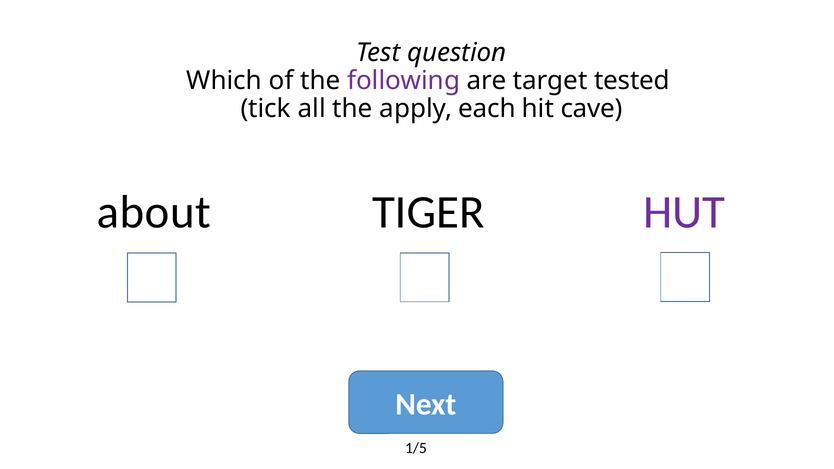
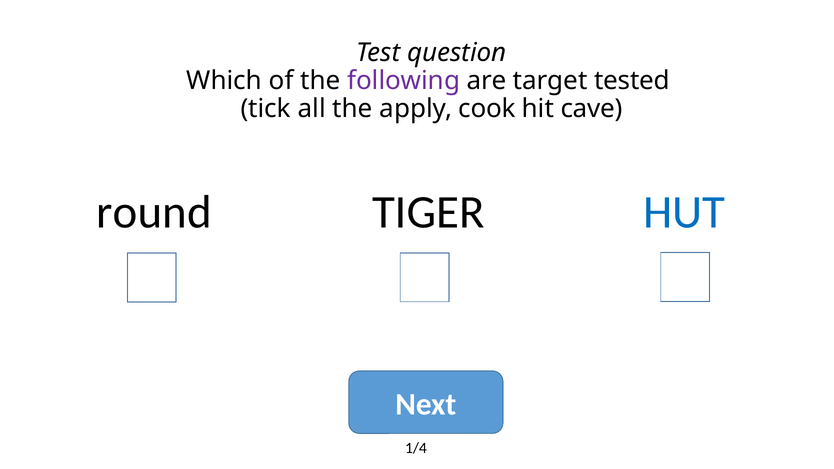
each: each -> cook (487, 109)
about: about -> round (154, 212)
HUT colour: purple -> blue (684, 212)
1/5: 1/5 -> 1/4 (416, 448)
